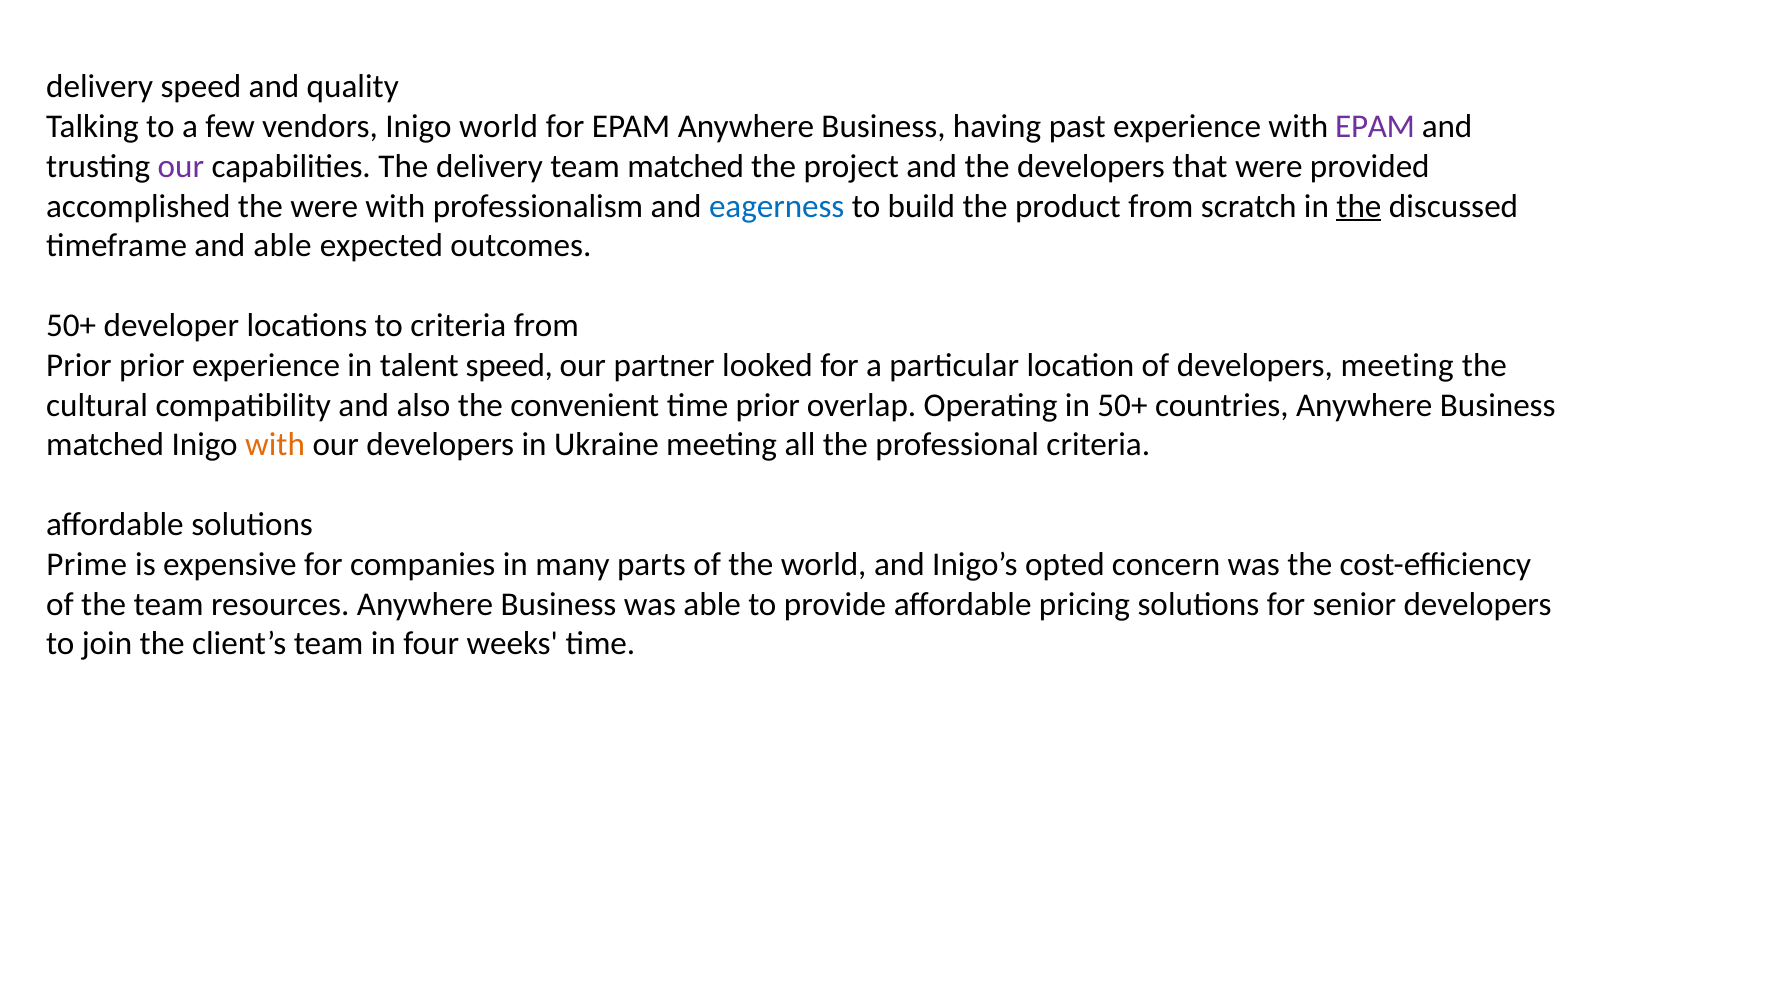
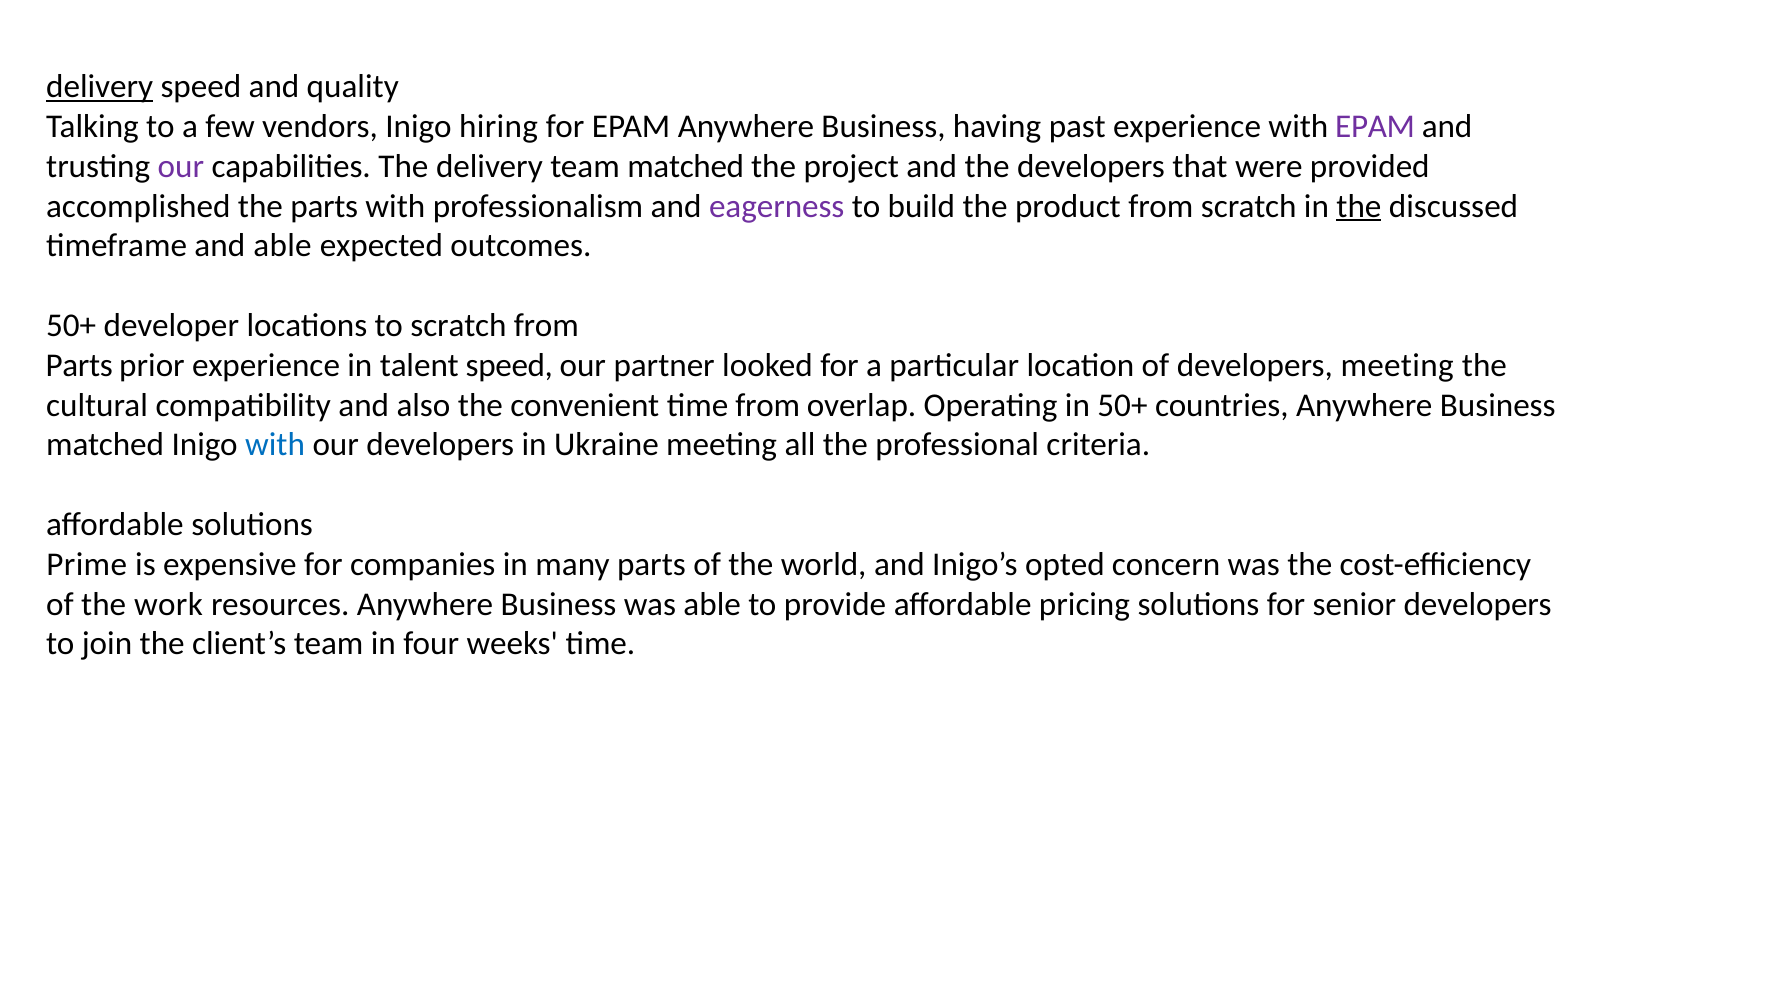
delivery underline: none -> present (100, 87)
Inigo world: world -> hiring (499, 127)
the were: were -> parts (324, 206)
eagerness colour: blue -> purple (777, 206)
to criteria: criteria -> scratch (458, 326)
Prior: Prior -> Parts (79, 365)
time prior: prior -> from (768, 405)
with colour: orange -> blue (275, 445)
the team: team -> work (168, 604)
